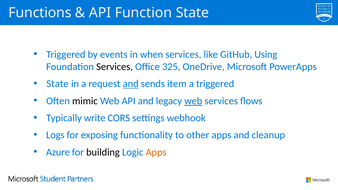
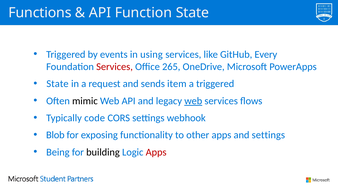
when: when -> using (151, 54)
Using: Using -> Every (266, 54)
Services colour: black -> red (115, 67)
325: 325 -> 265 (171, 67)
and underline: present -> none (131, 84)
write: write -> code (95, 118)
Logs: Logs -> Blob (55, 135)
and cleanup: cleanup -> settings (268, 135)
Azure: Azure -> Being (58, 152)
Apps colour: orange -> red (156, 152)
